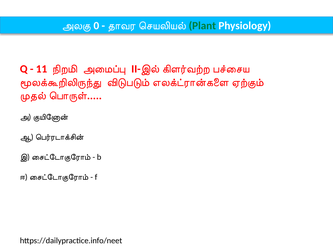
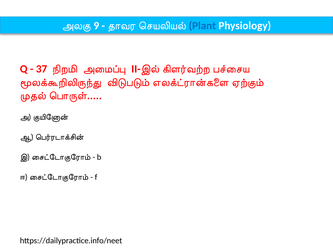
0: 0 -> 9 (96, 26)
Plant colour: green -> blue (202, 26)
11: 11 -> 37 (42, 69)
